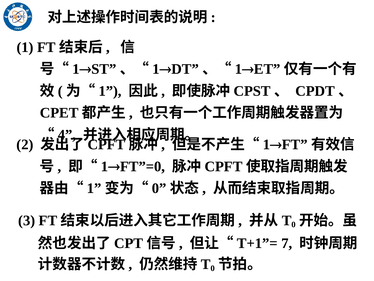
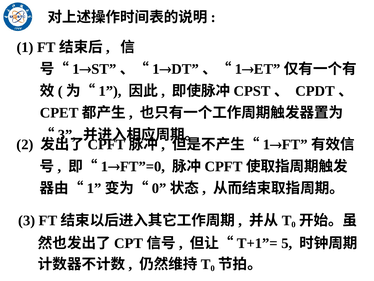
4: 4 -> 3 (67, 134)
7: 7 -> 5 (287, 243)
